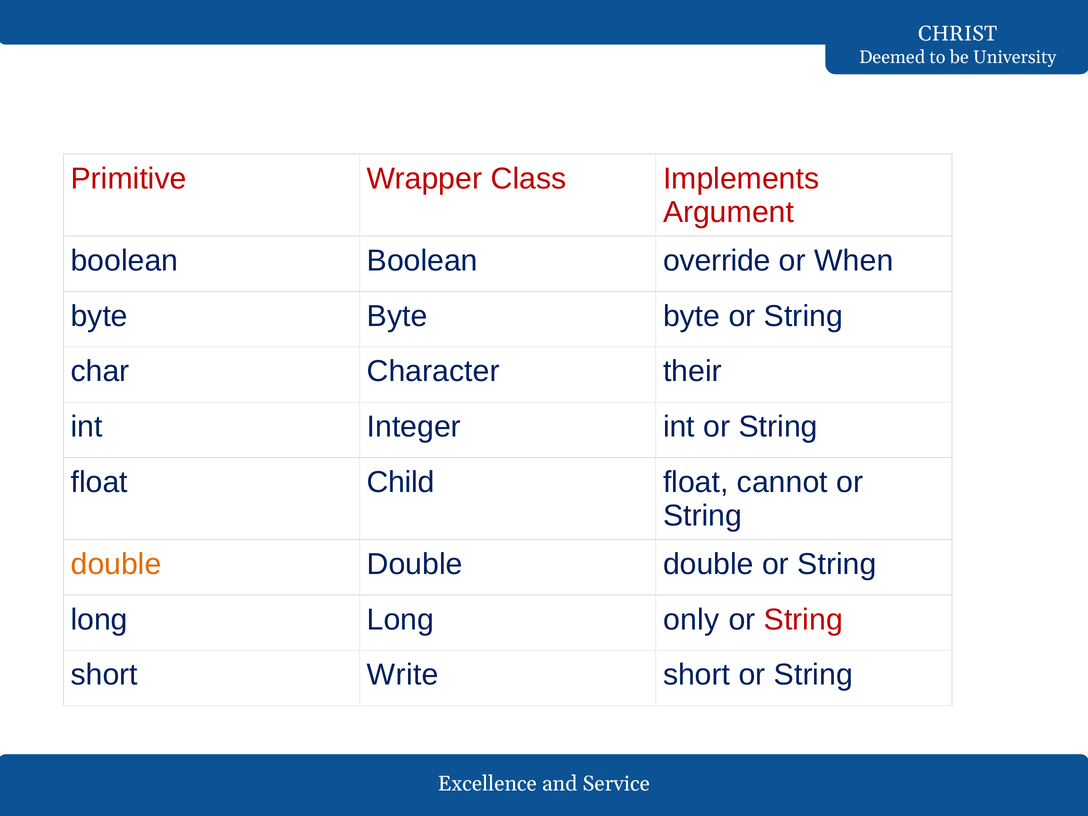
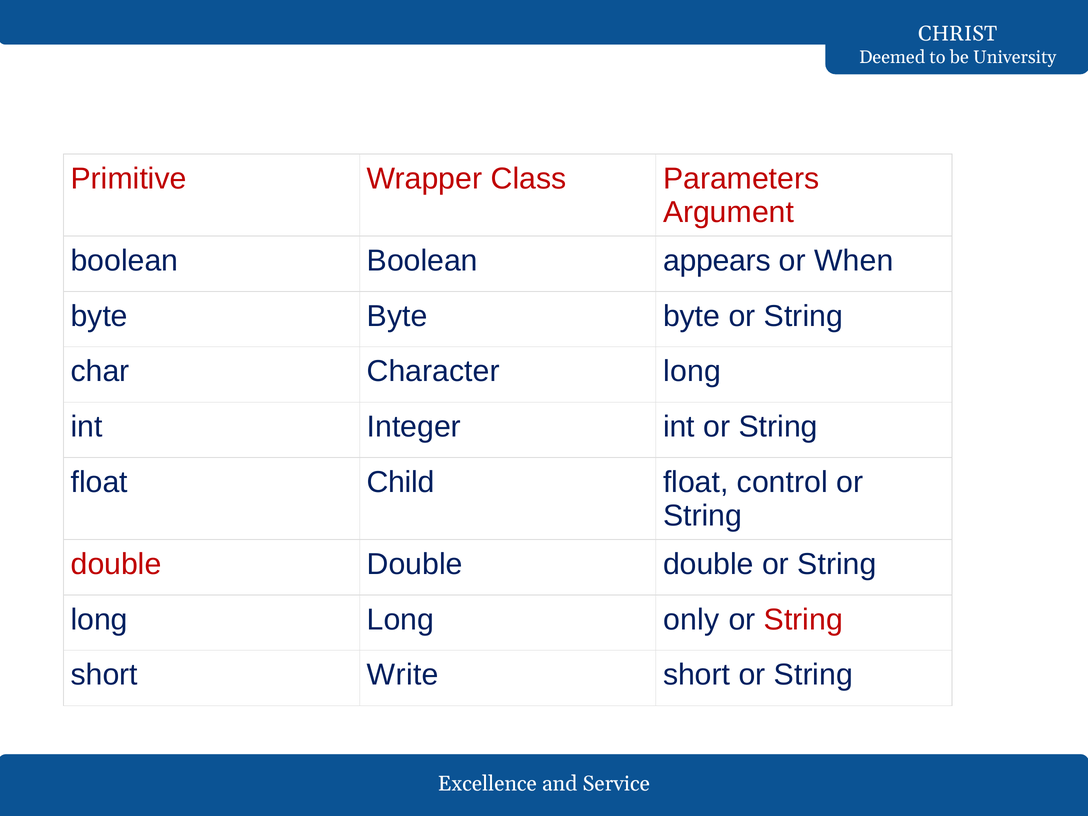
Implements: Implements -> Parameters (741, 179)
override: override -> appears (717, 261)
Character their: their -> long (692, 371)
cannot: cannot -> control (782, 482)
double colour: orange -> red (116, 564)
